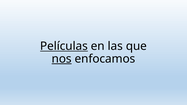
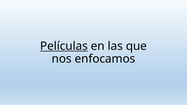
nos underline: present -> none (62, 59)
